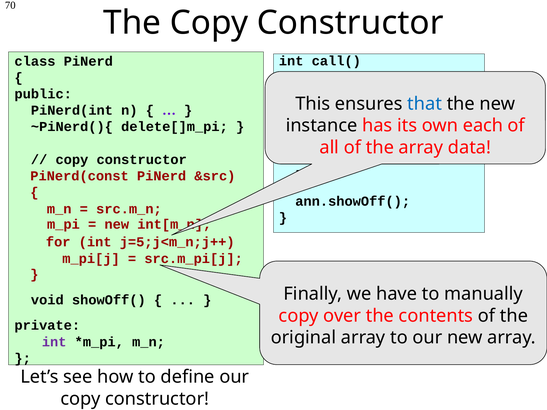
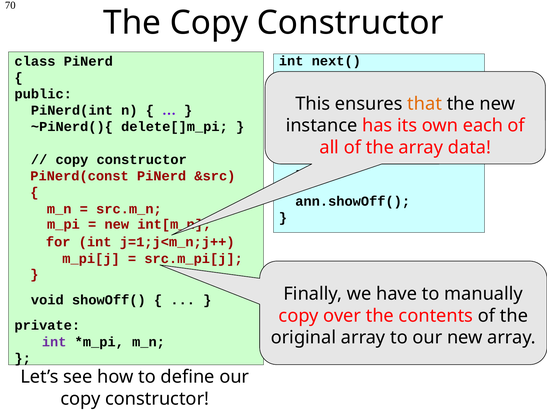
call(: call( -> next( (336, 61)
that colour: blue -> orange (425, 104)
j=5;j<m_n;j++: j=5;j<m_n;j++ -> j=1;j<m_n;j++ (177, 242)
